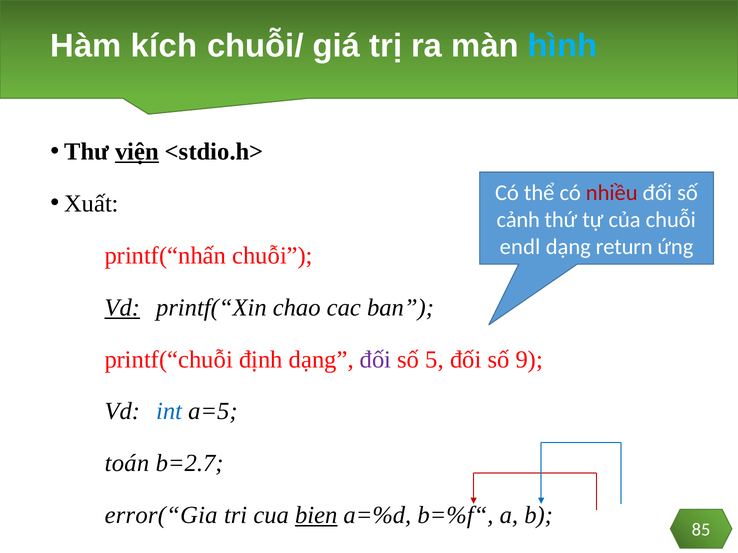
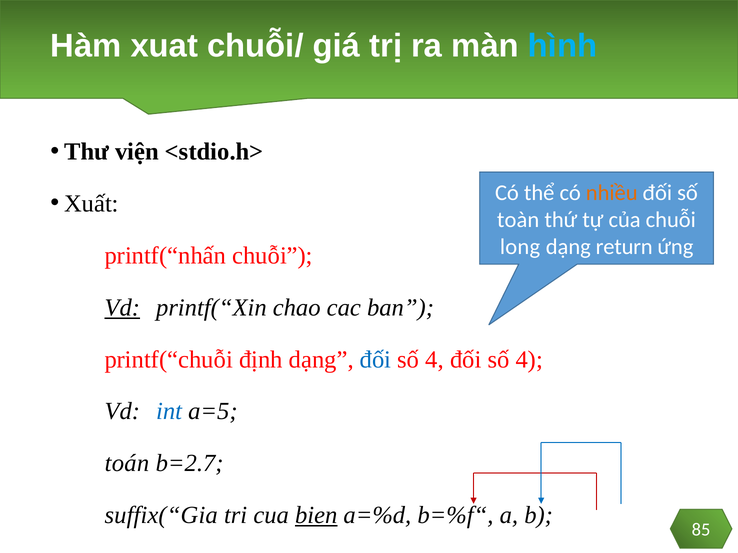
kích: kích -> xuat (164, 46)
viện underline: present -> none (137, 152)
nhiều colour: red -> orange (612, 193)
cảnh: cảnh -> toàn (518, 220)
endl: endl -> long (520, 247)
đối colour: purple -> blue (376, 360)
5: 5 -> 4 (435, 360)
9: 9 -> 4 (529, 360)
error(“Gia: error(“Gia -> suffix(“Gia (161, 516)
